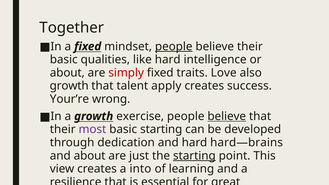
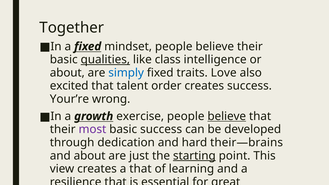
people underline: present -> none (174, 46)
qualities underline: none -> present (105, 60)
like hard: hard -> class (168, 60)
simply colour: red -> blue (126, 73)
growth: growth -> excited (69, 86)
apply: apply -> order (166, 86)
basic starting: starting -> success (161, 129)
hard—brains: hard—brains -> their—brains (247, 143)
a into: into -> that (140, 169)
